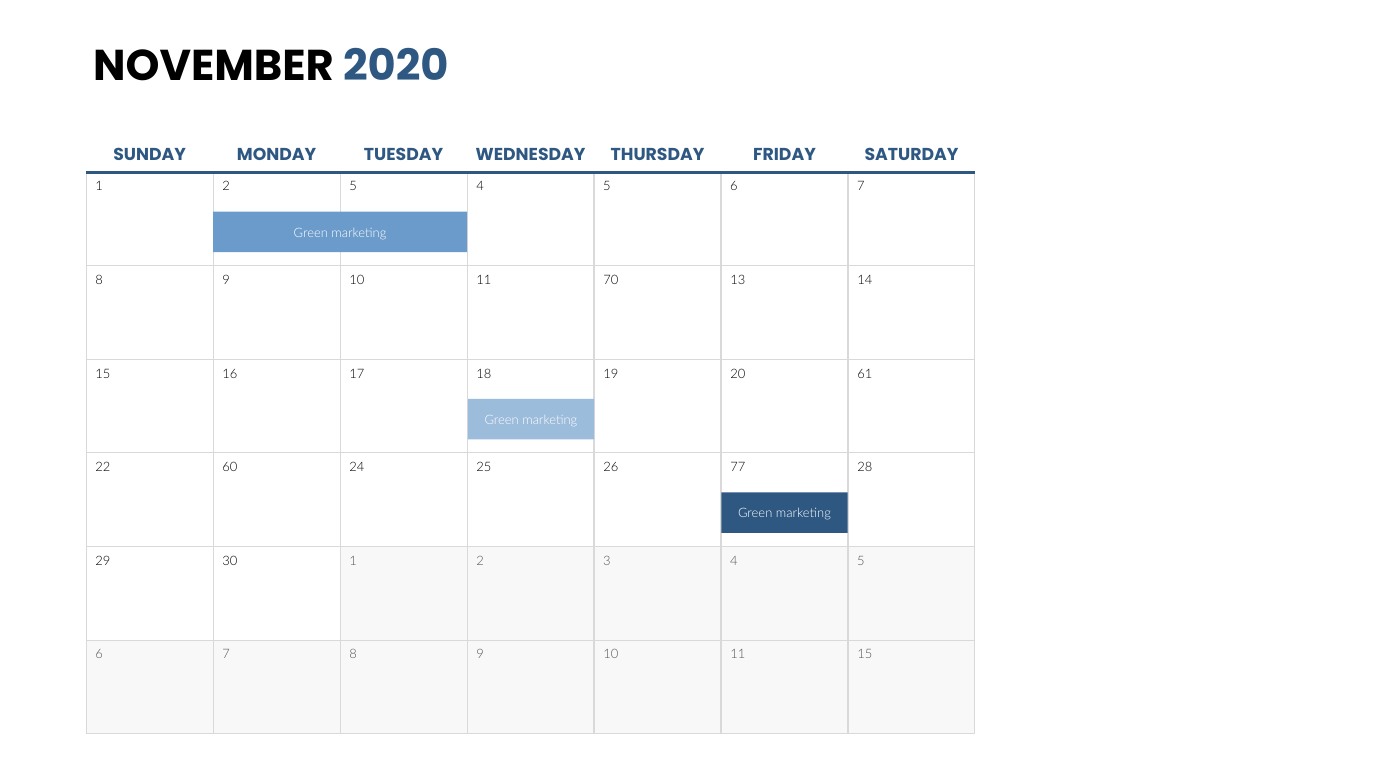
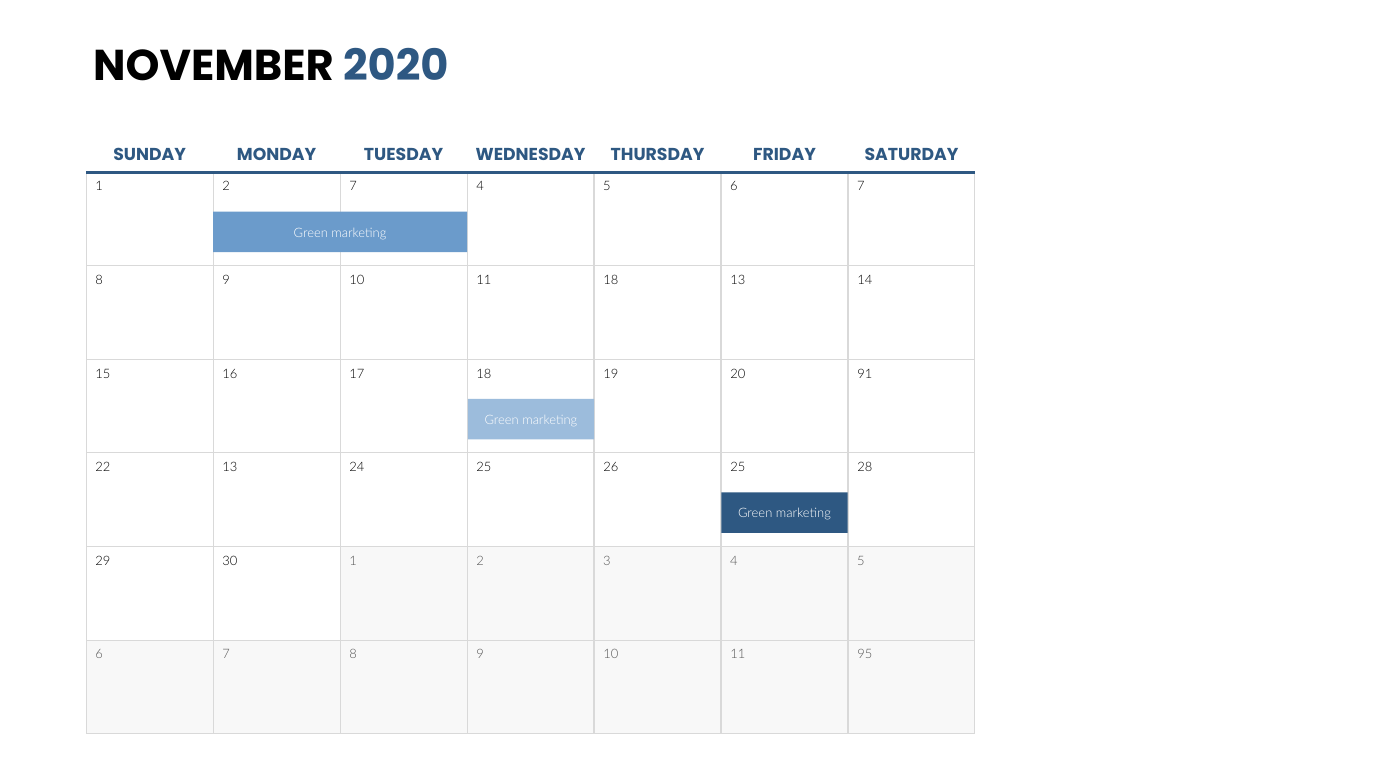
2 5: 5 -> 7 (353, 187)
11 70: 70 -> 18 (611, 280)
61: 61 -> 91 (865, 374)
22 60: 60 -> 13 (230, 467)
26 77: 77 -> 25 (738, 467)
11 15: 15 -> 95 (865, 655)
